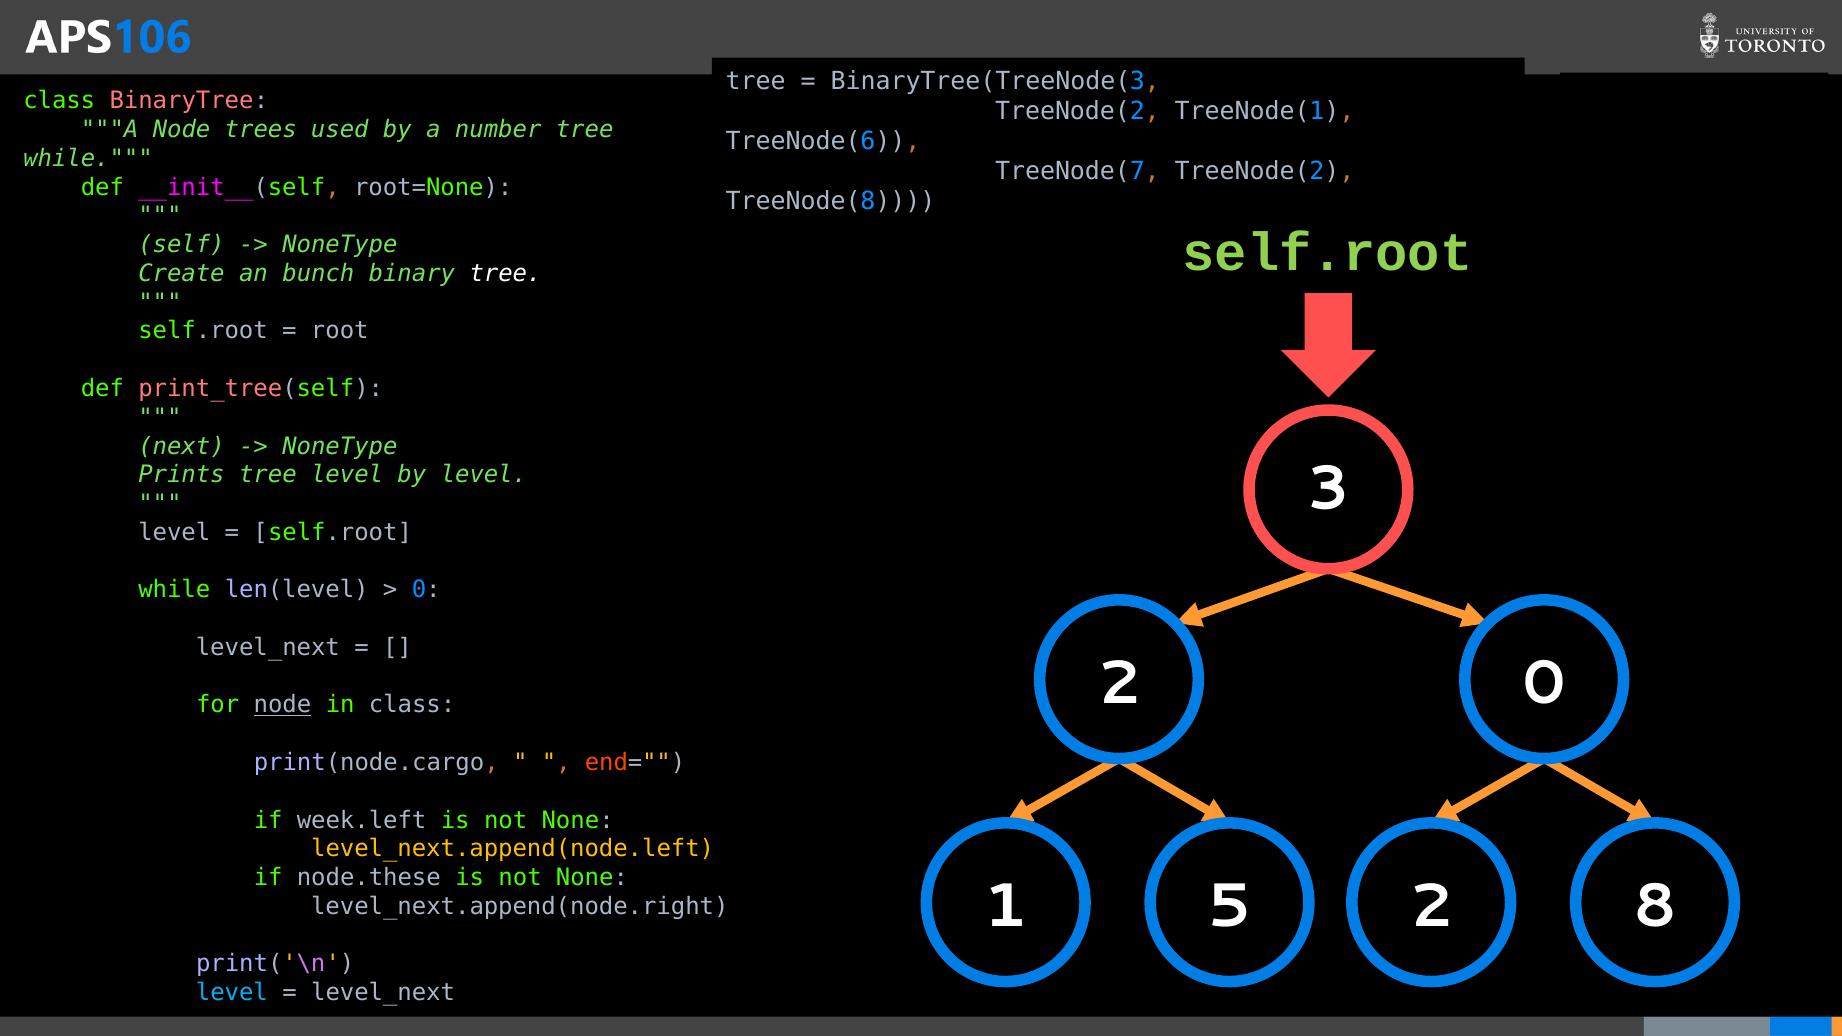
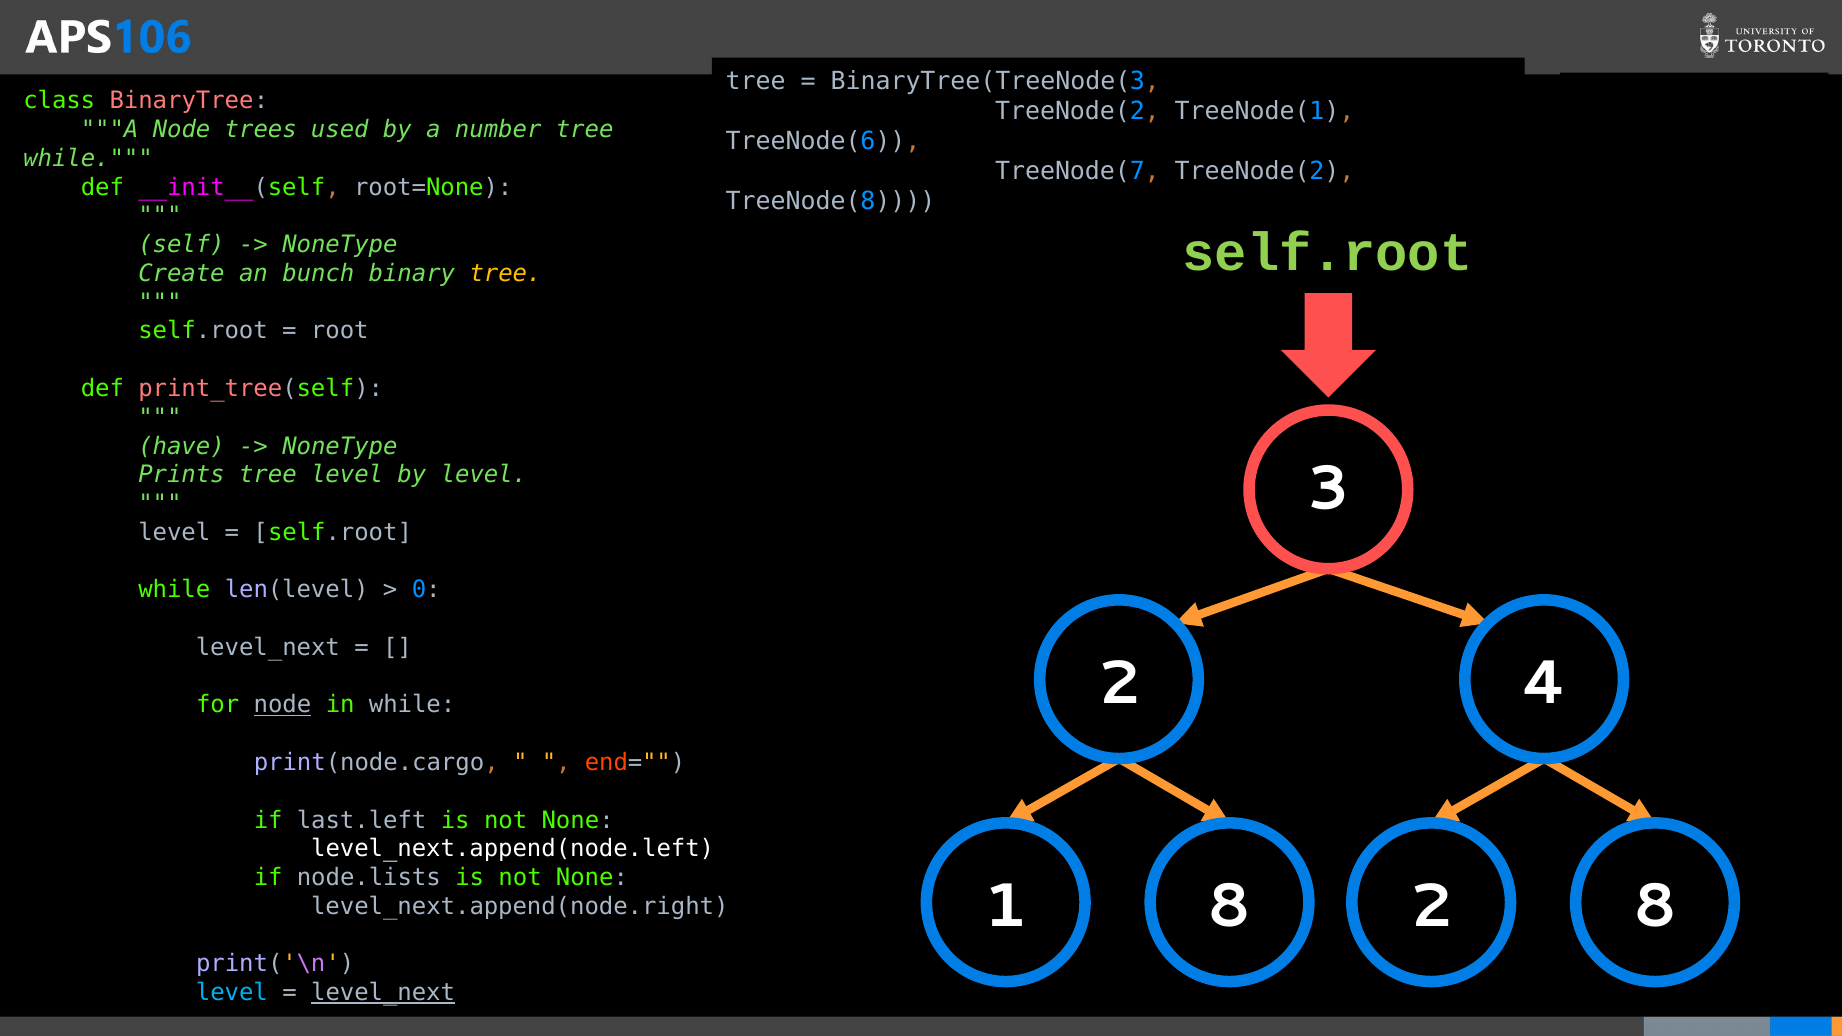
tree colour: white -> yellow (505, 274)
next: next -> have (181, 446)
2 0: 0 -> 4 (1545, 683)
in class: class -> while (412, 705)
week.left: week.left -> last.left (362, 820)
level_next.append(node.left colour: yellow -> white (513, 849)
node.these: node.these -> node.lists (369, 878)
1 5: 5 -> 8 (1230, 906)
level_next underline: none -> present (383, 993)
